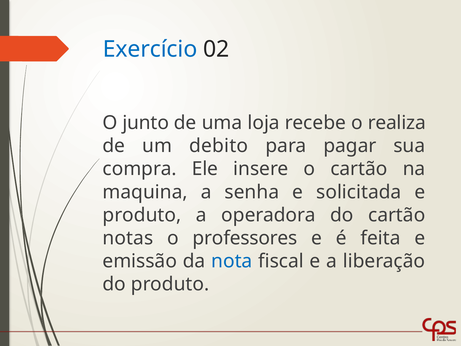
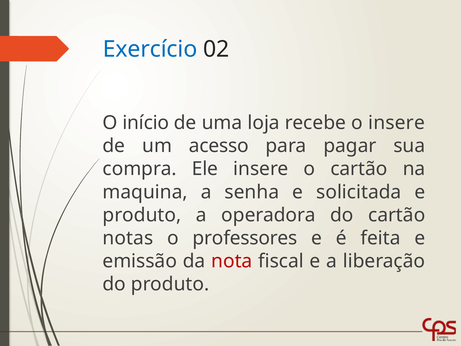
junto: junto -> início (146, 123)
o realiza: realiza -> insere (397, 123)
debito: debito -> acesso (219, 146)
nota colour: blue -> red (232, 261)
